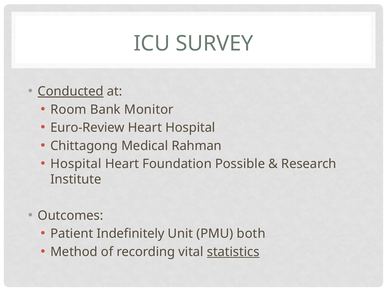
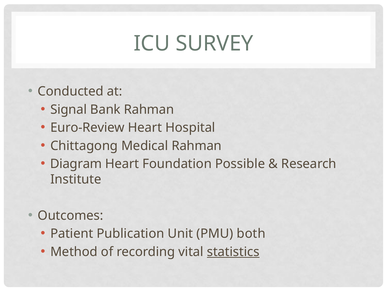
Conducted underline: present -> none (71, 91)
Room: Room -> Signal (69, 109)
Bank Monitor: Monitor -> Rahman (149, 109)
Hospital: Hospital -> Diagram (76, 163)
Indefinitely: Indefinitely -> Publication (130, 233)
